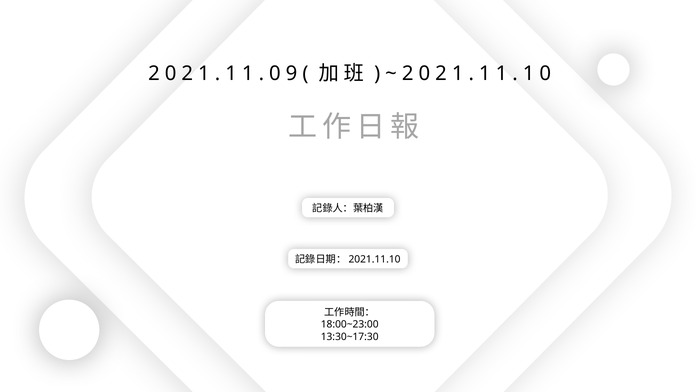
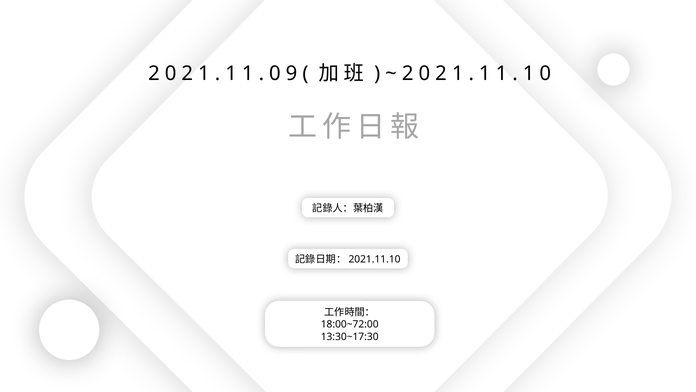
18:00~23:00: 18:00~23:00 -> 18:00~72:00 (350, 324)
